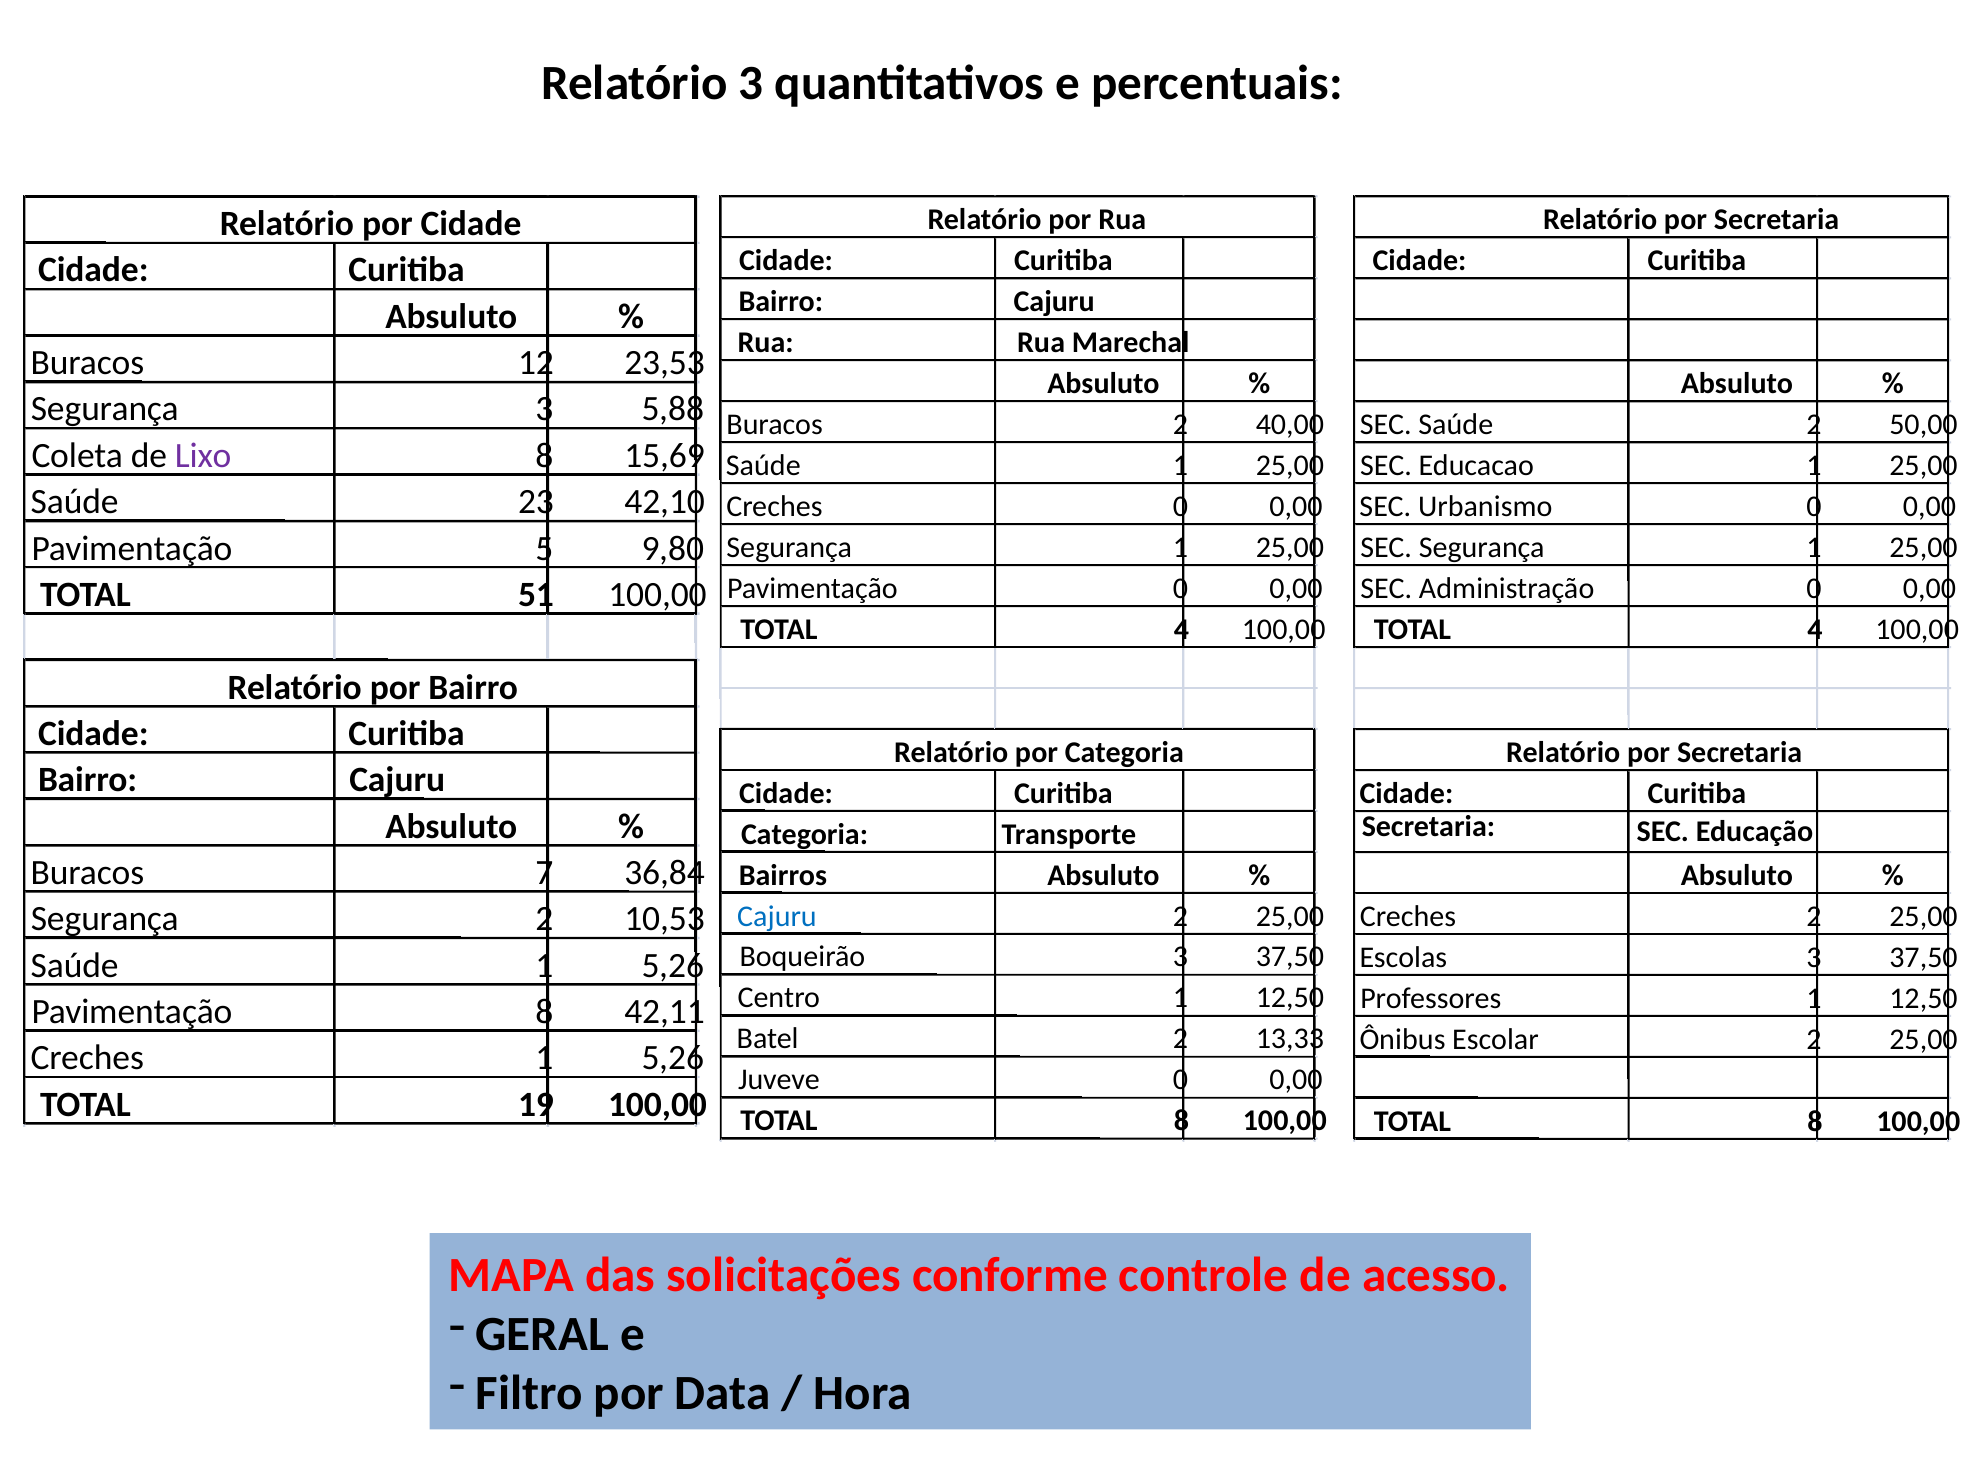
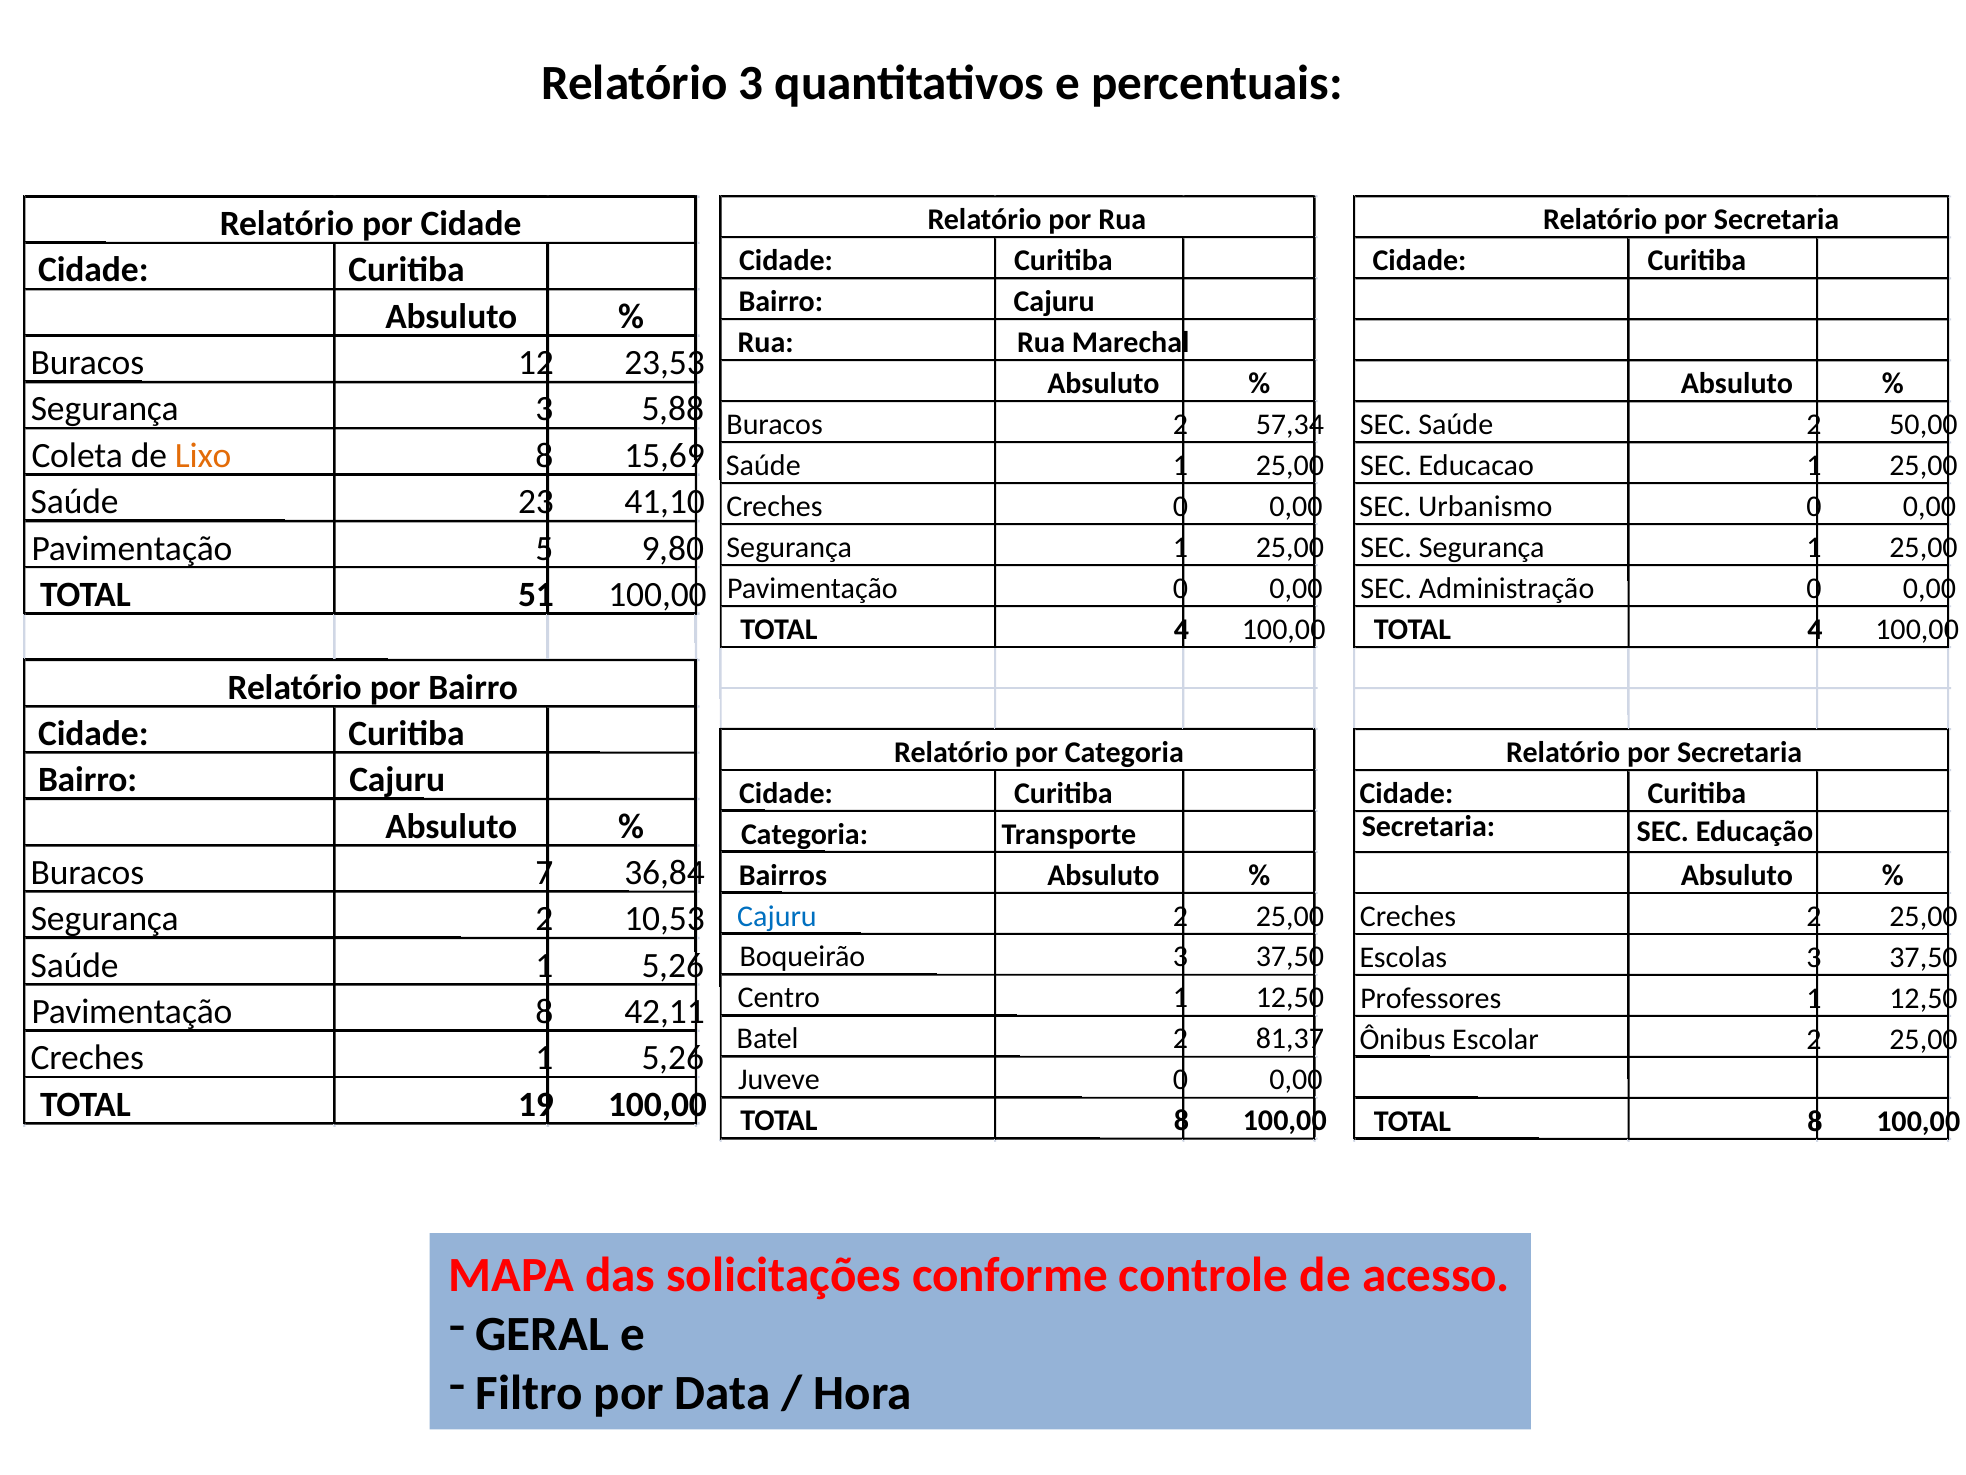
40,00: 40,00 -> 57,34 (1290, 424)
Lixo colour: purple -> orange (203, 455)
42,10: 42,10 -> 41,10 (665, 502)
13,33: 13,33 -> 81,37 (1290, 1039)
